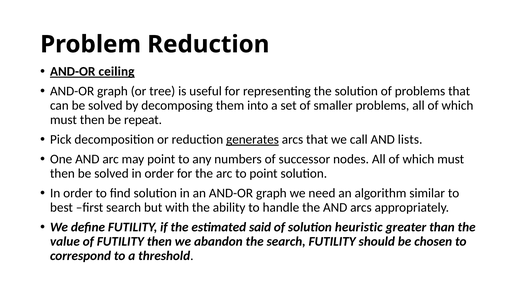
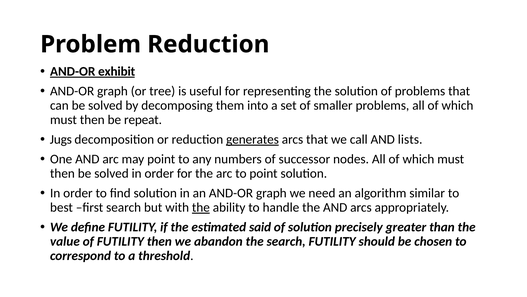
ceiling: ceiling -> exhibit (117, 71)
Pick: Pick -> Jugs (61, 139)
the underline: none -> present (201, 207)
heuristic: heuristic -> precisely (359, 227)
